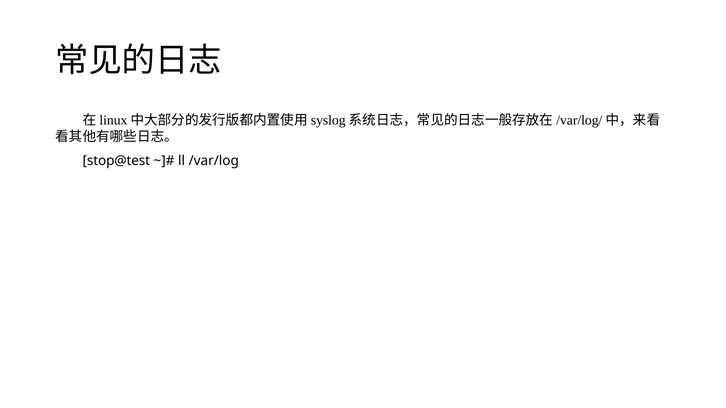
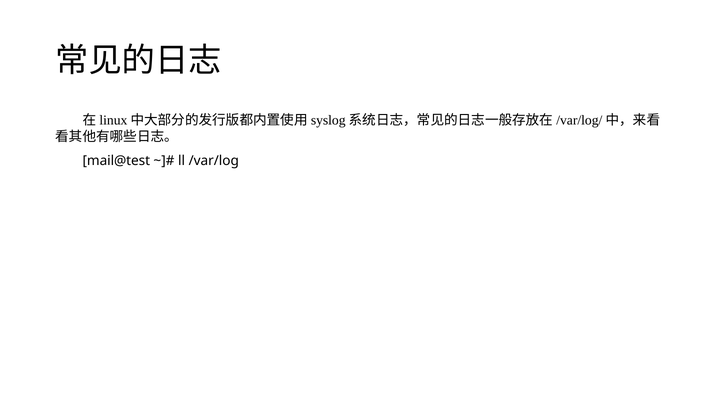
stop@test: stop@test -> mail@test (116, 161)
